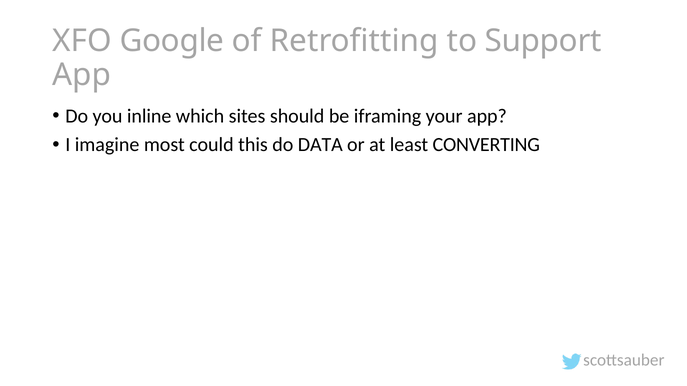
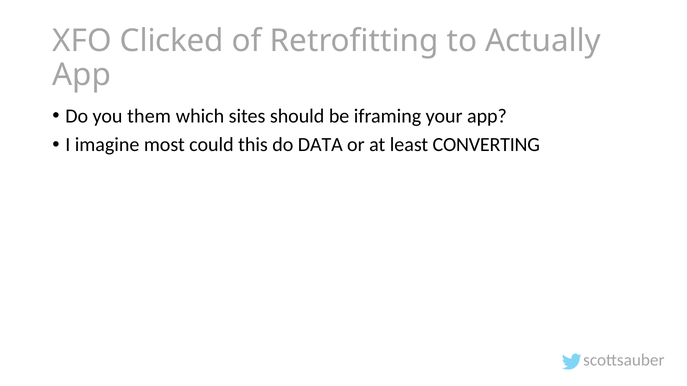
Google: Google -> Clicked (172, 41)
Support: Support -> Actually (543, 41)
inline: inline -> them (149, 116)
